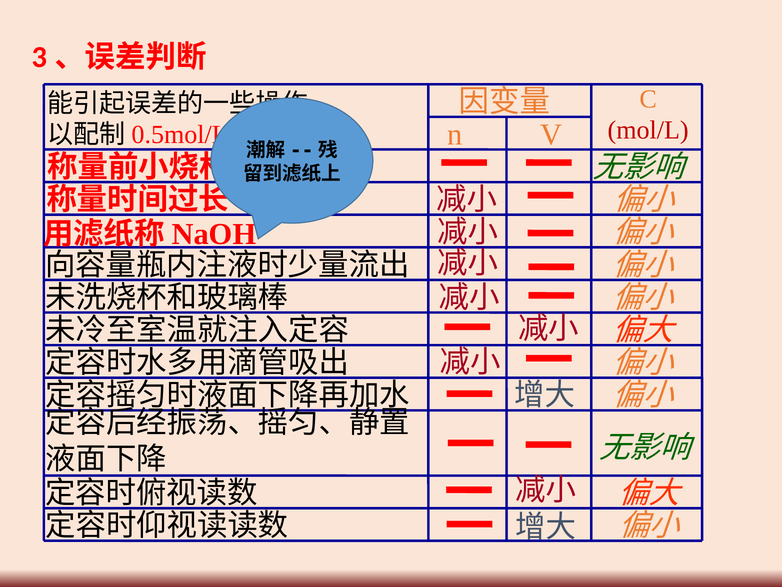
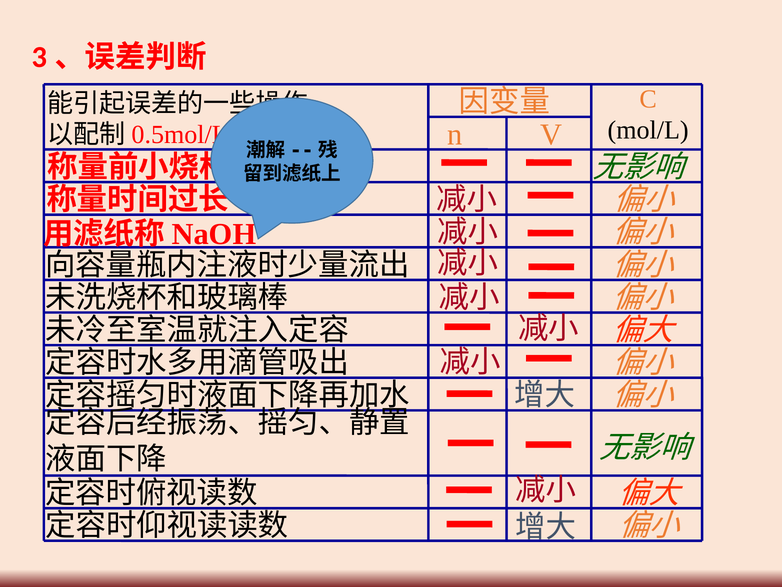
mol/L colour: red -> black (648, 130)
